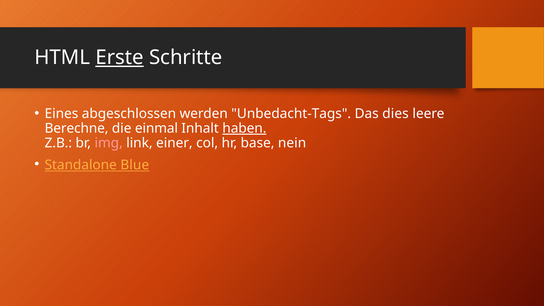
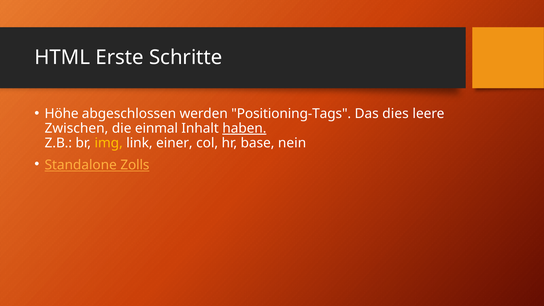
Erste underline: present -> none (120, 58)
Eines: Eines -> Höhe (62, 114)
Unbedacht-Tags: Unbedacht-Tags -> Positioning-Tags (291, 114)
Berechne: Berechne -> Zwischen (76, 128)
img colour: pink -> yellow (109, 143)
Blue: Blue -> Zolls (135, 165)
